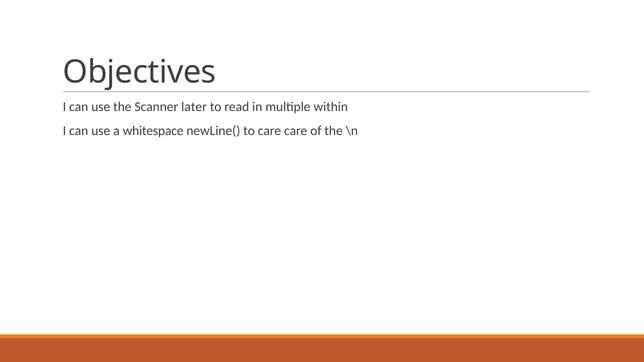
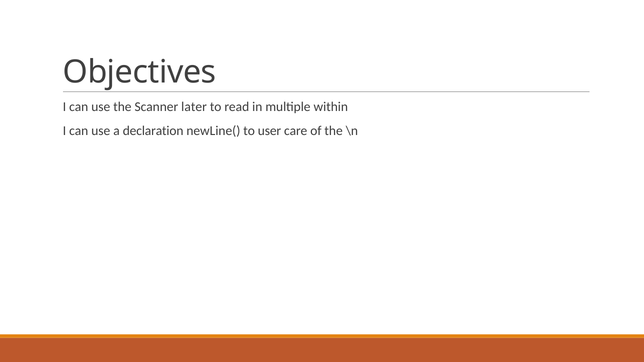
whitespace: whitespace -> declaration (153, 131)
to care: care -> user (270, 131)
